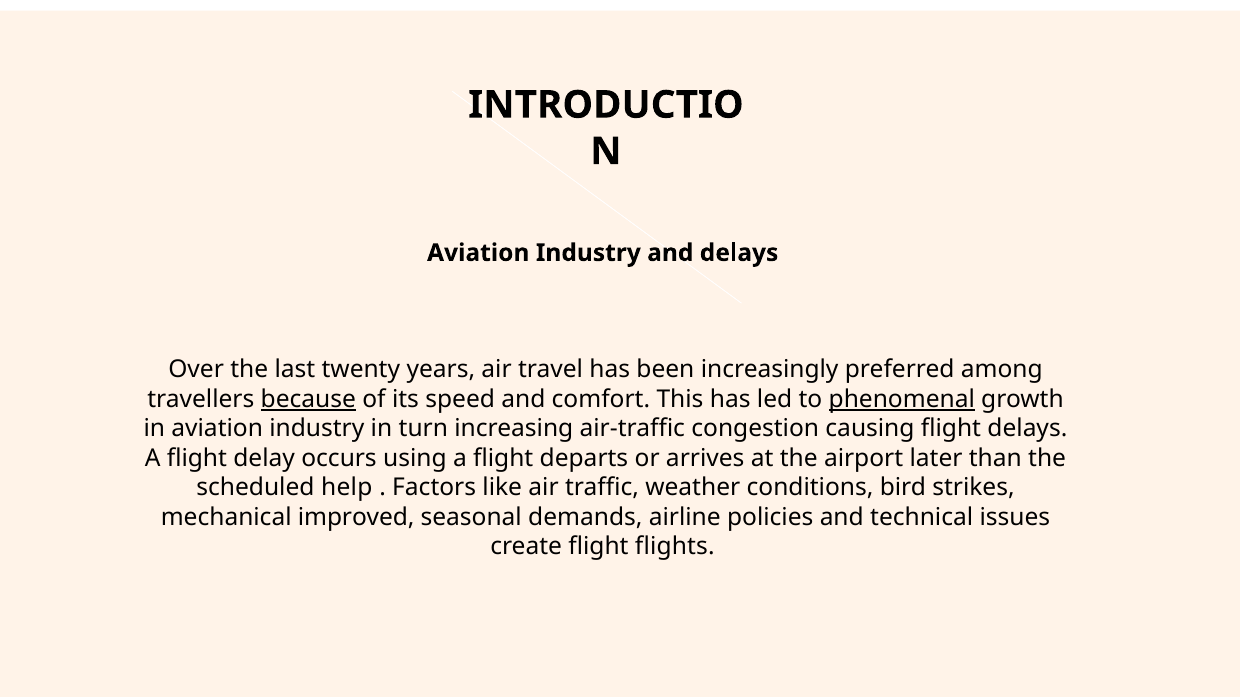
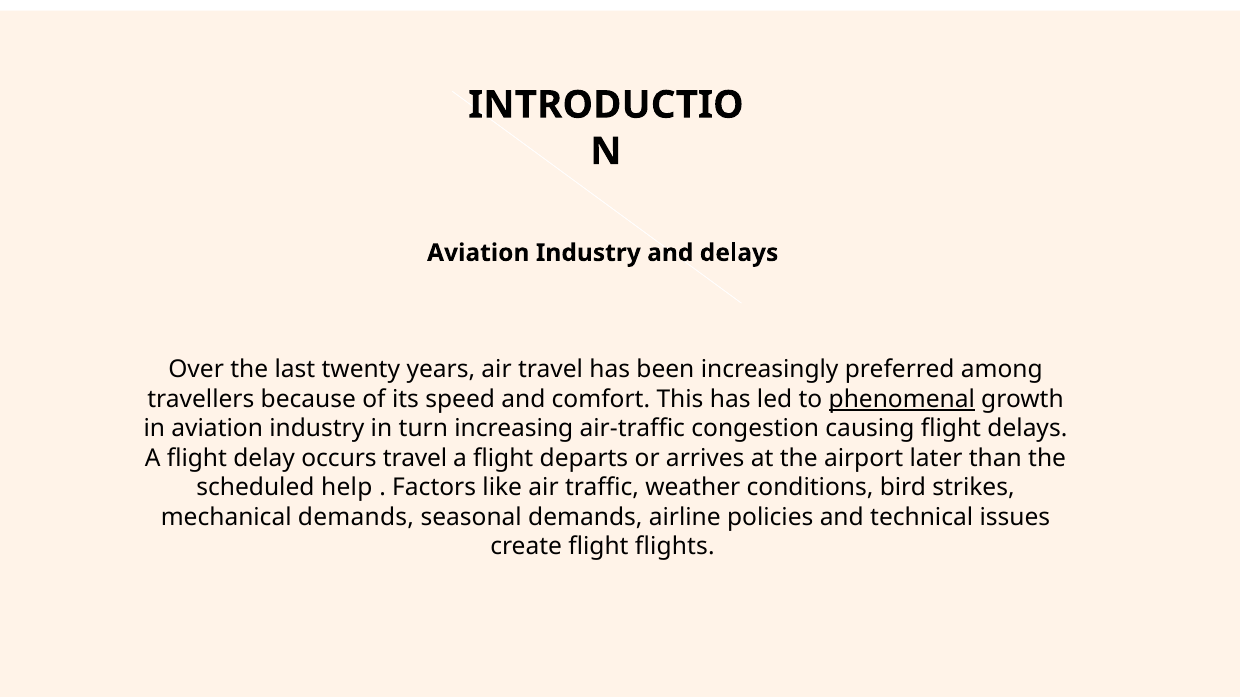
because underline: present -> none (308, 400)
occurs using: using -> travel (415, 458)
mechanical improved: improved -> demands (356, 517)
